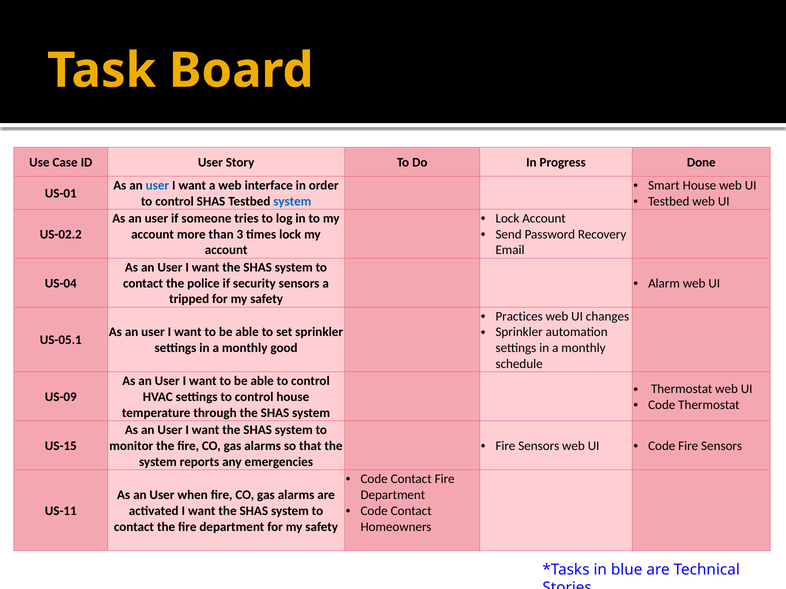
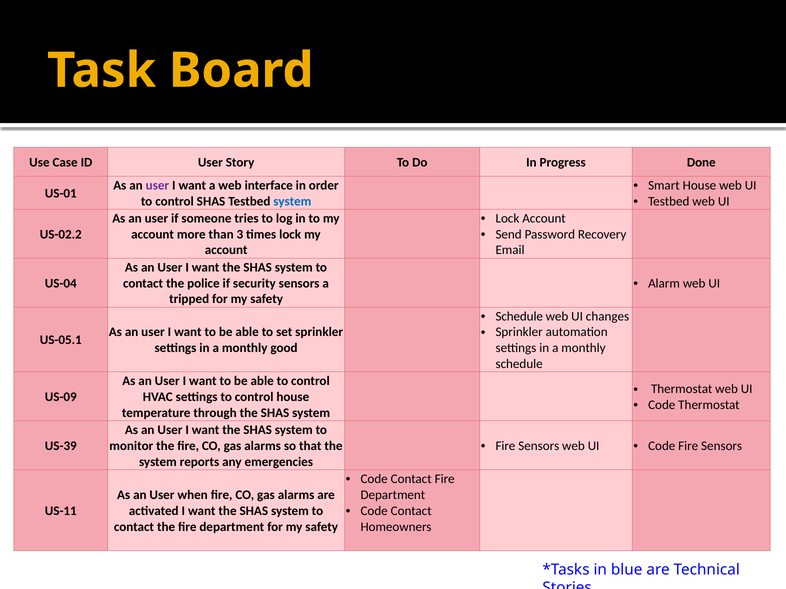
user colour: blue -> purple (157, 185)
Practices: Practices -> Schedule (519, 316)
US-15: US-15 -> US-39 (61, 446)
